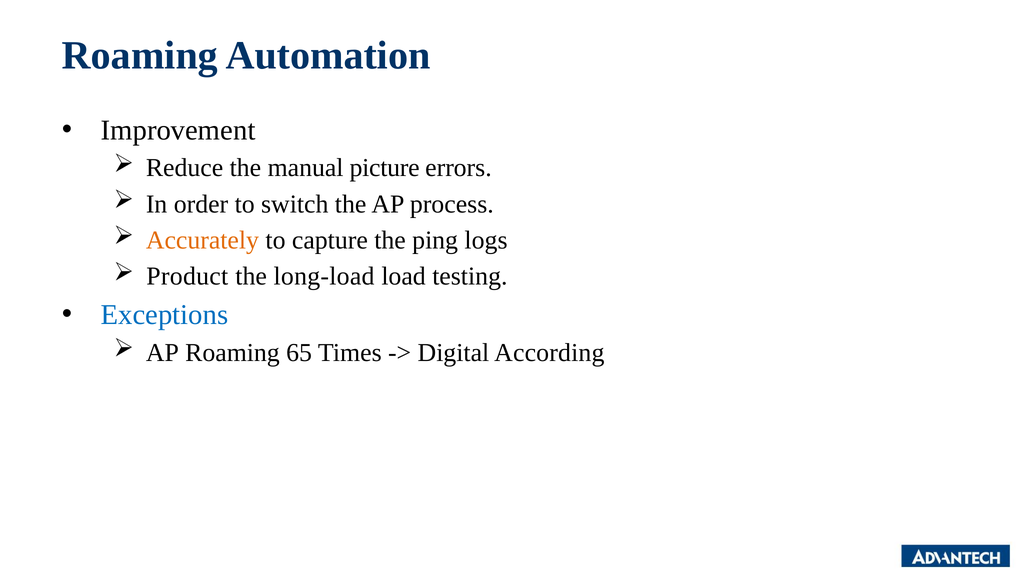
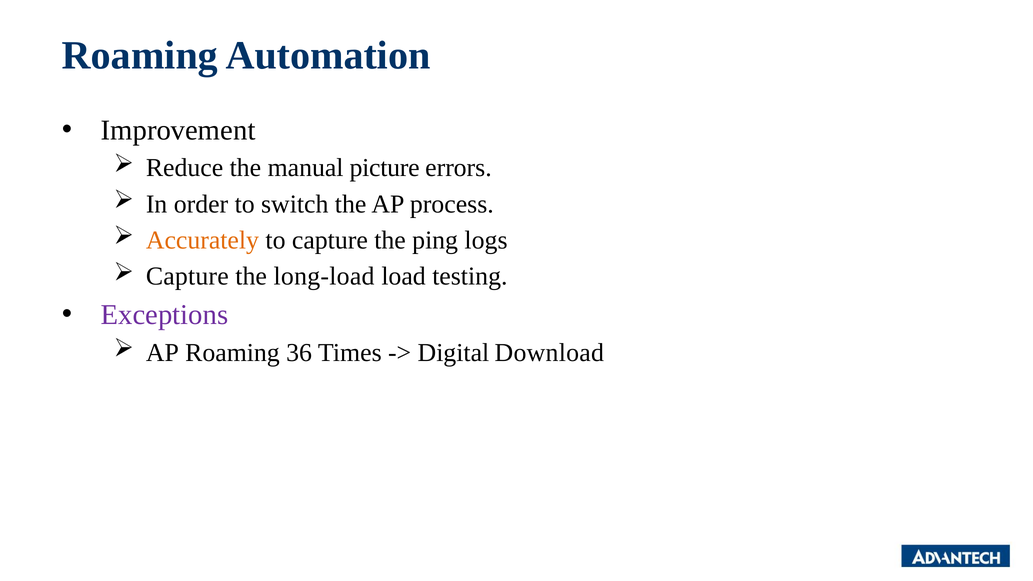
Product: Product -> Capture (187, 276)
Exceptions colour: blue -> purple (165, 315)
65: 65 -> 36 (299, 353)
According: According -> Download (549, 353)
